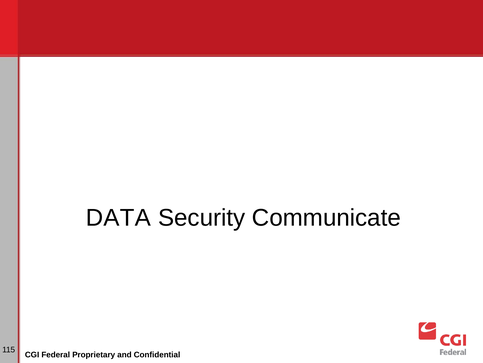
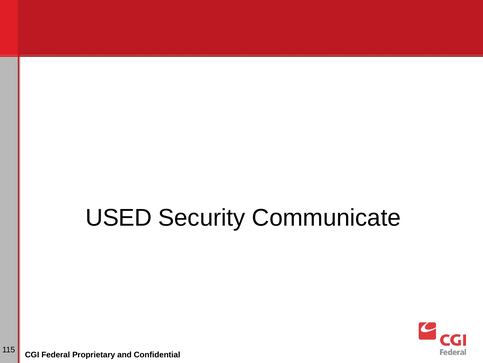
DATA: DATA -> USED (119, 218)
